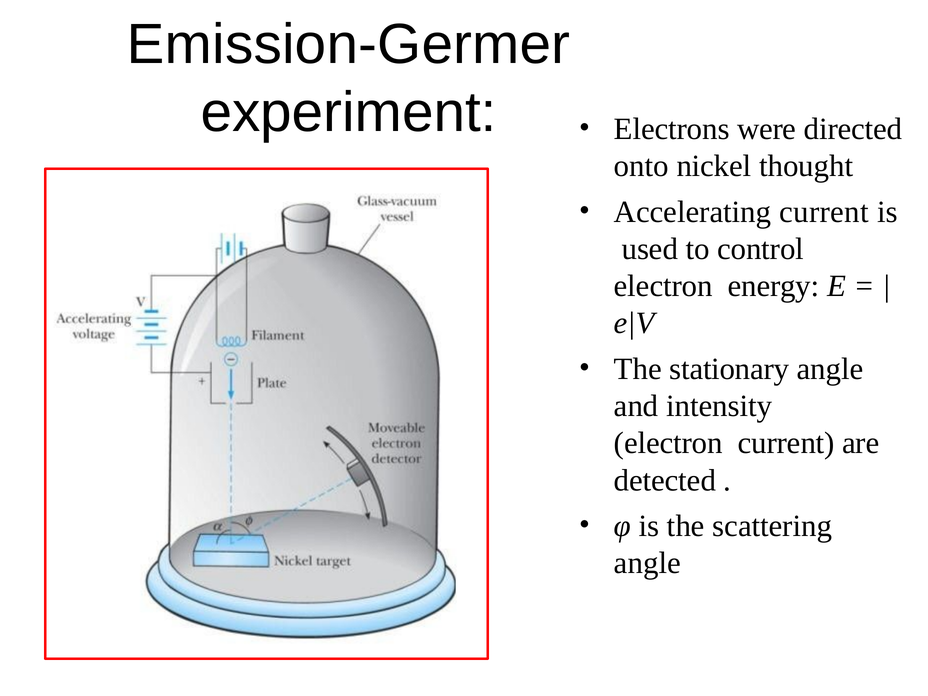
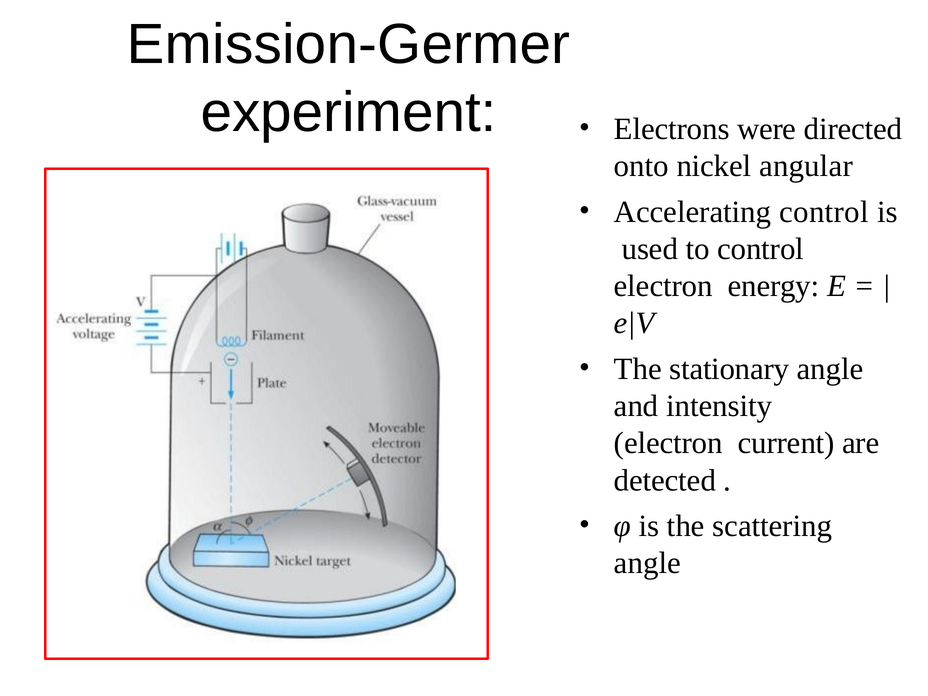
thought: thought -> angular (806, 166)
Accelerating current: current -> control (824, 212)
